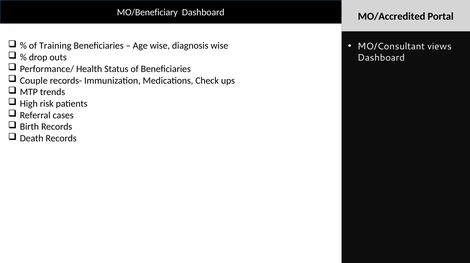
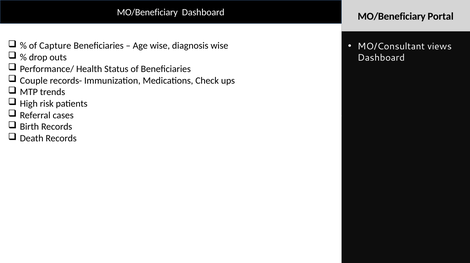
MO/Accredited: MO/Accredited -> MO/Beneficiary (392, 16)
Training: Training -> Capture (55, 46)
